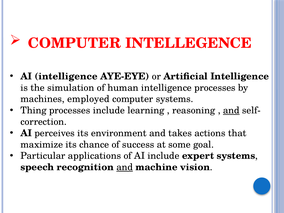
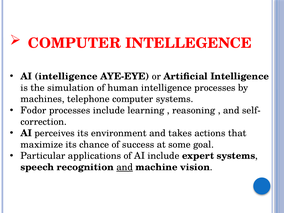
employed: employed -> telephone (88, 99)
Thing: Thing -> Fodor (33, 110)
and underline: present -> none (231, 110)
